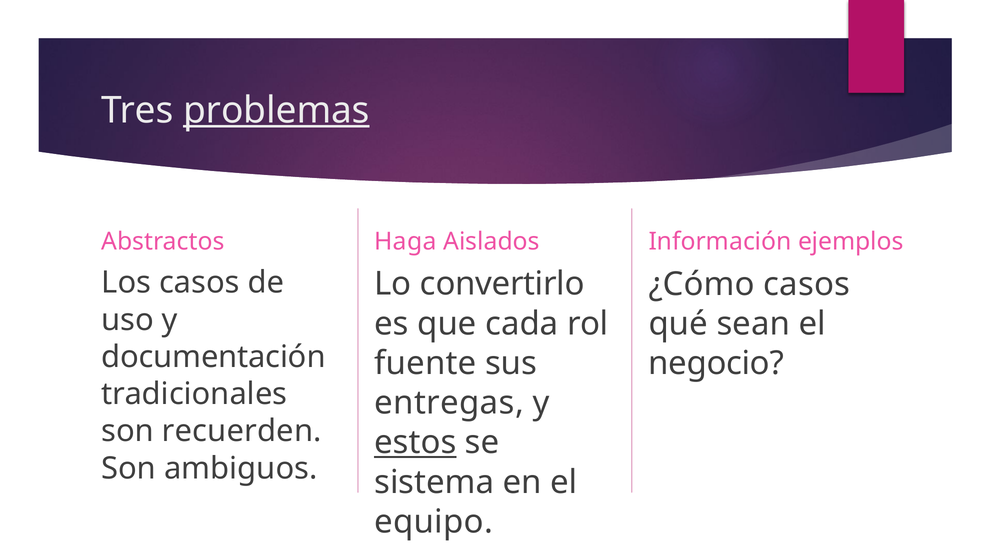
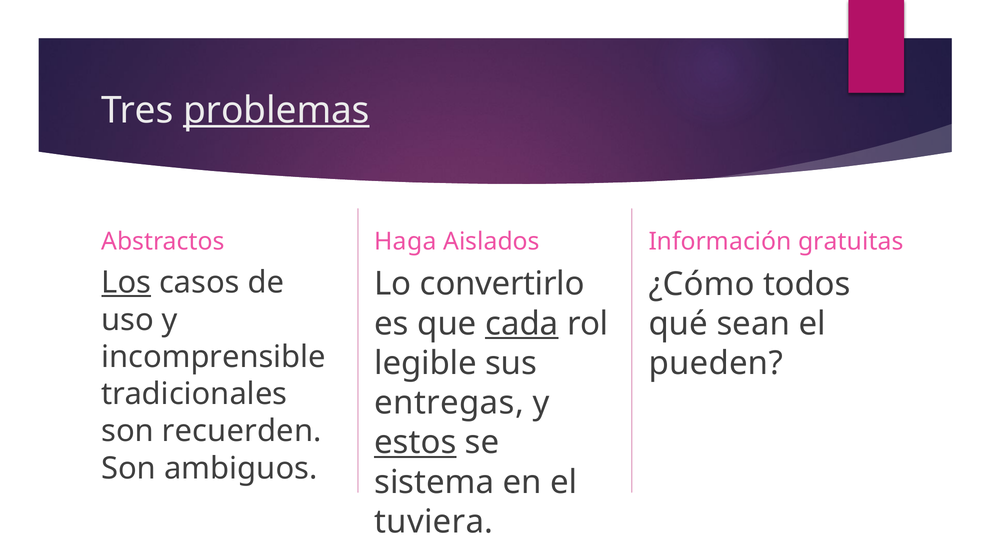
ejemplos: ejemplos -> gratuitas (851, 242)
Los underline: none -> present (126, 283)
¿Cómo casos: casos -> todos (807, 284)
cada underline: none -> present (522, 324)
documentación: documentación -> incomprensible (213, 357)
fuente: fuente -> legible (425, 364)
negocio: negocio -> pueden (716, 364)
equipo: equipo -> tuviera (434, 522)
